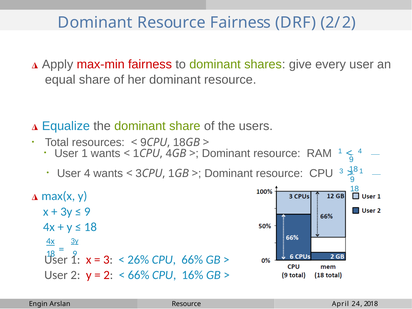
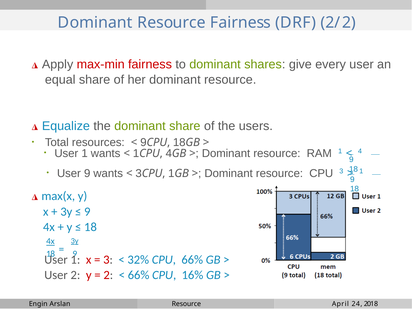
User 4: 4 -> 9 (87, 174)
26%: 26% -> 32% (138, 260)
